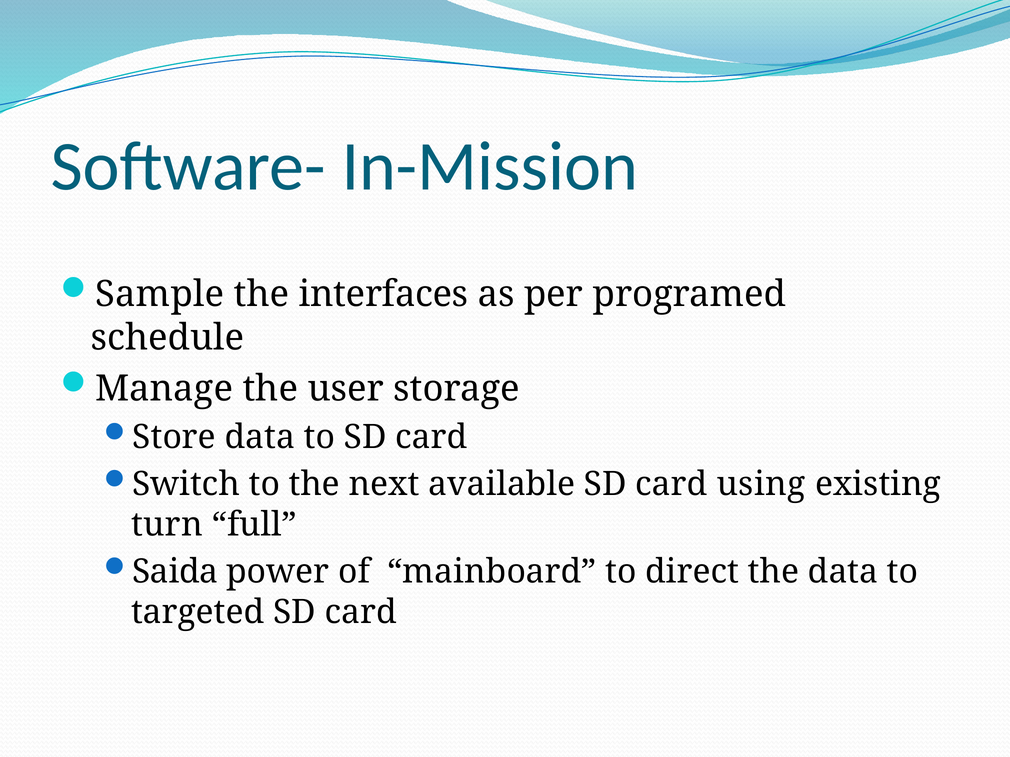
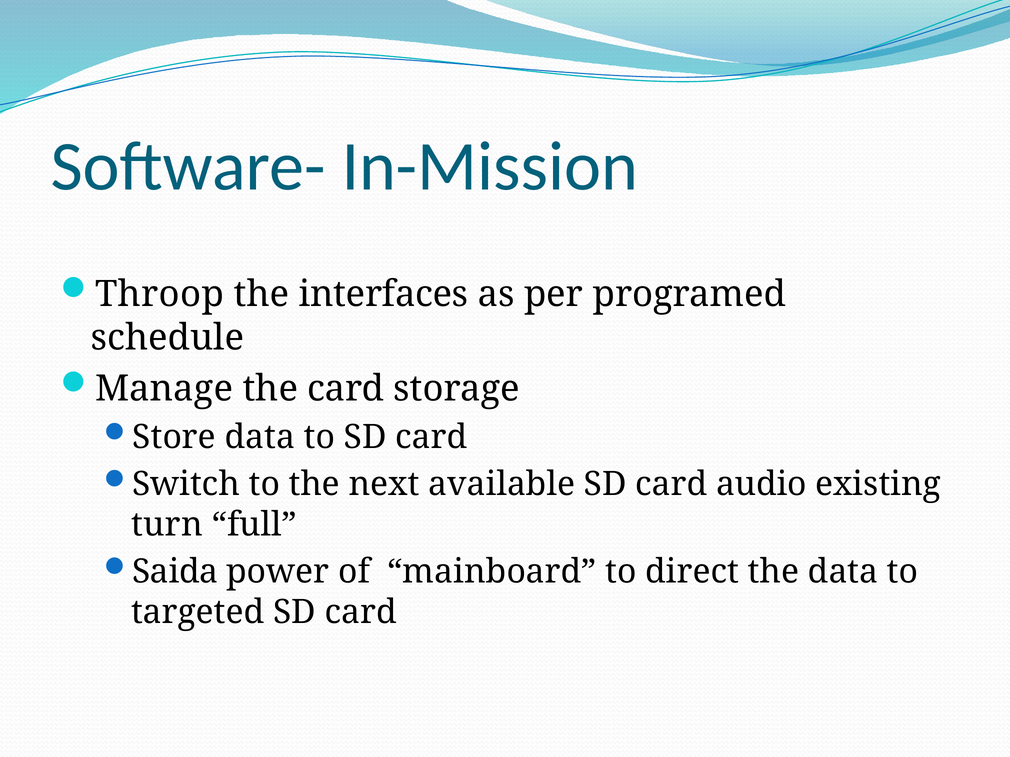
Sample: Sample -> Throop (160, 294)
the user: user -> card (346, 389)
using: using -> audio (761, 485)
